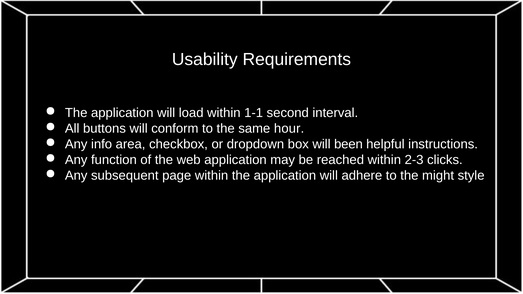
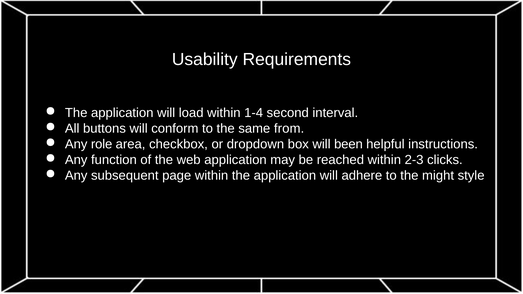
1-1: 1-1 -> 1-4 (254, 113)
hour: hour -> from (289, 129)
info: info -> role (102, 144)
